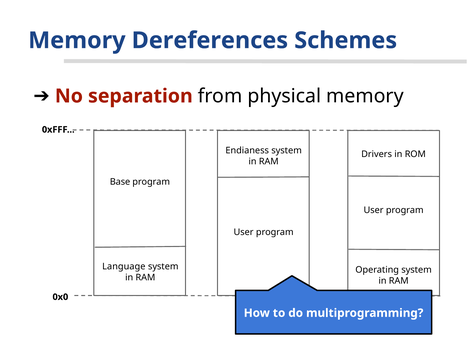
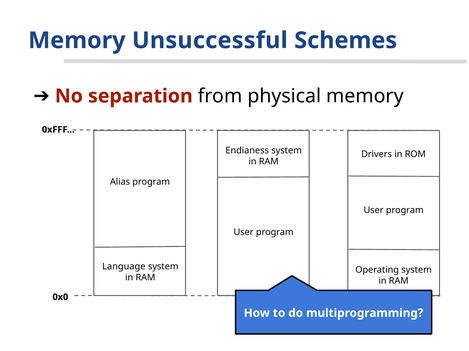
Dereferences: Dereferences -> Unsuccessful (210, 41)
Base: Base -> Alias (120, 182)
